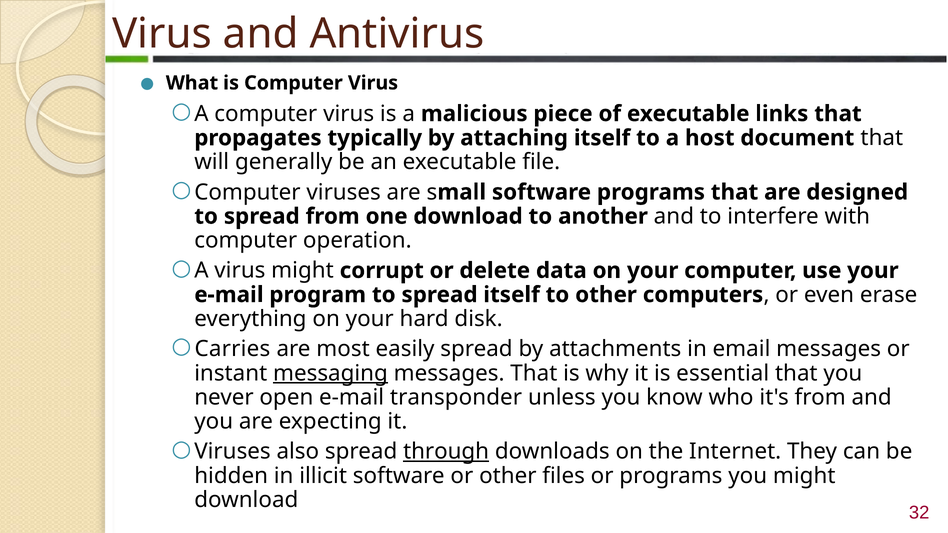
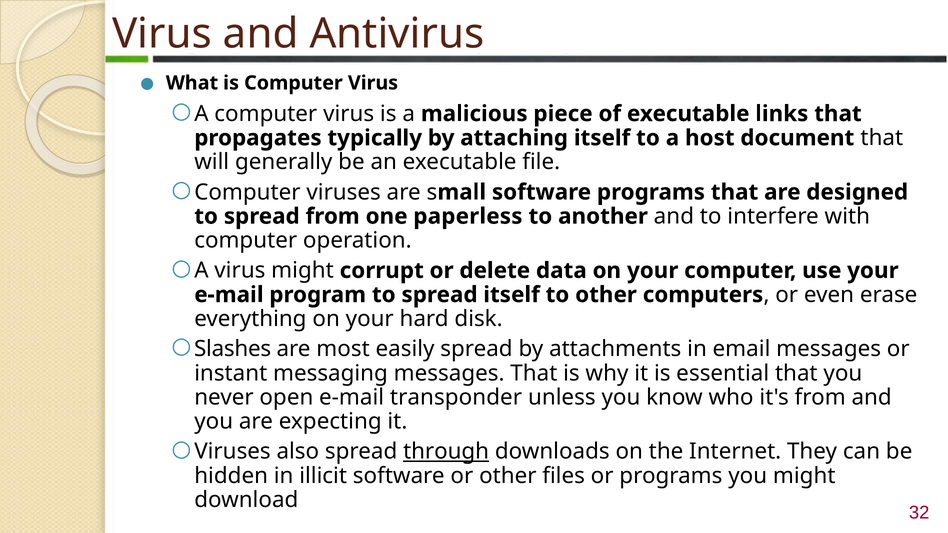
one download: download -> paperless (468, 216)
Carries: Carries -> Slashes (233, 349)
messaging underline: present -> none (330, 373)
